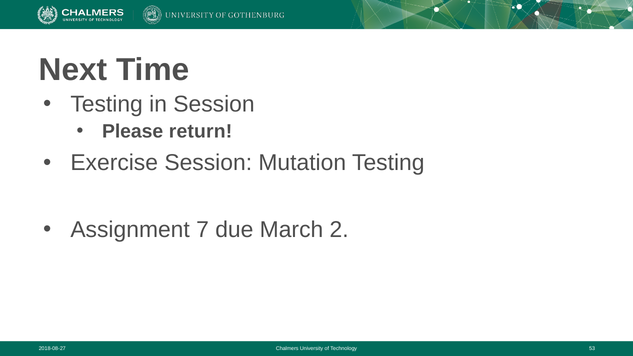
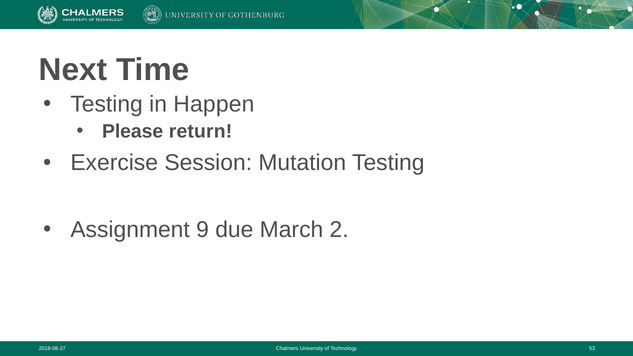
in Session: Session -> Happen (214, 104)
7: 7 -> 9 (203, 230)
